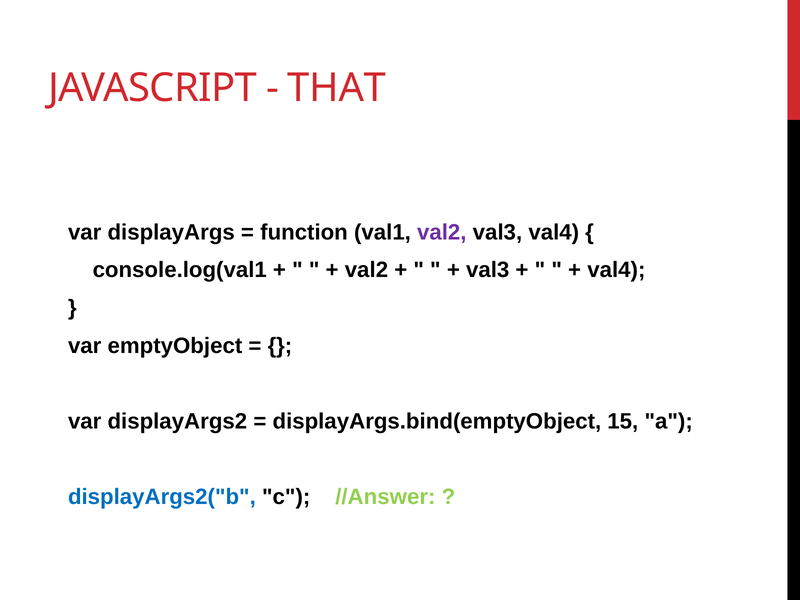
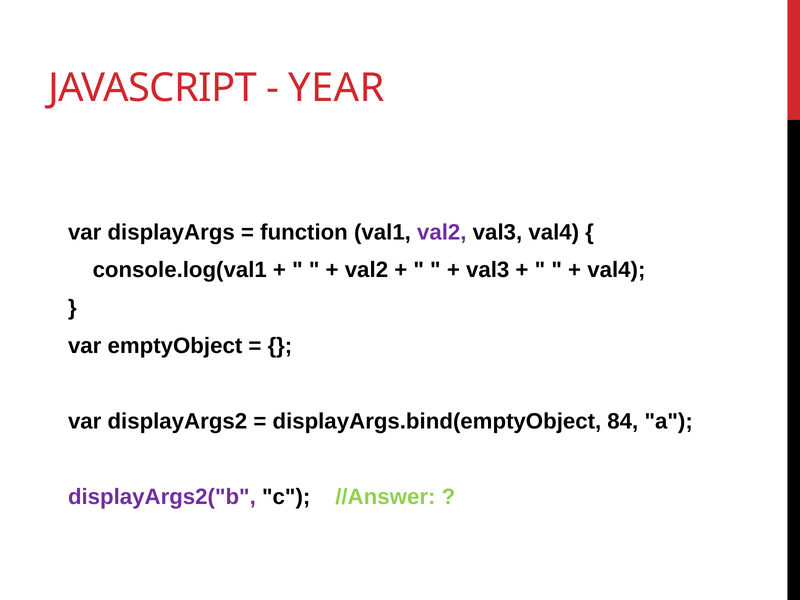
THAT: THAT -> YEAR (336, 88)
15: 15 -> 84 (623, 421)
displayArgs2("b colour: blue -> purple (162, 497)
